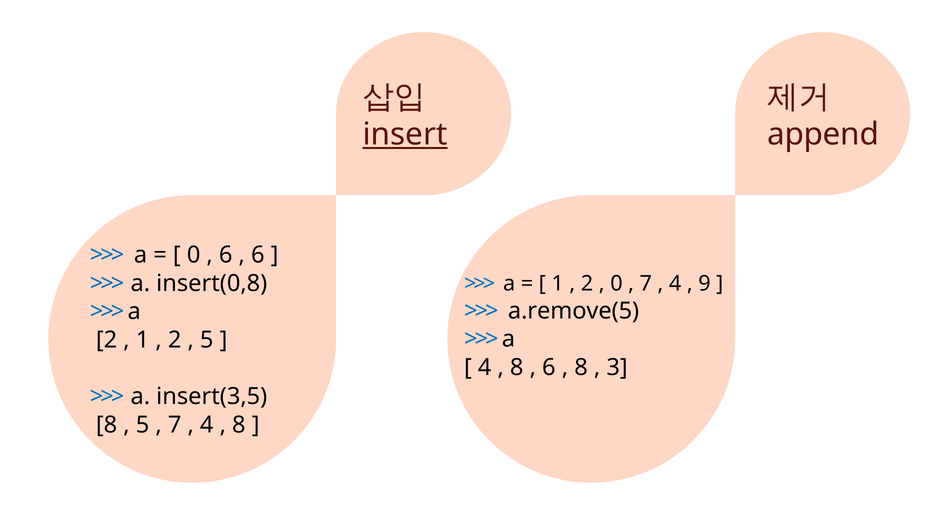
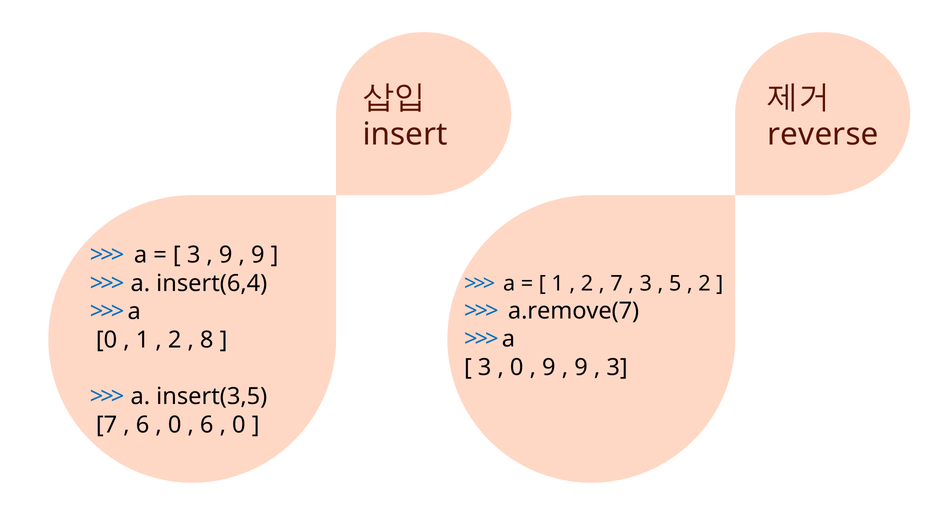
insert underline: present -> none (405, 135)
append: append -> reverse (823, 135)
0: 0 -> 3 (194, 255)
6: 6 -> 9 (226, 255)
6: 6 -> 9 (258, 255)
insert(0,8: insert(0,8 -> insert(6,4 (212, 284)
0: 0 -> 7 (616, 284)
7: 7 -> 3 (646, 284)
4: 4 -> 5 (675, 284)
9: 9 -> 2 (704, 284)
a.remove(5: a.remove(5 -> a.remove(7 (574, 311)
2: 2 -> 0 (107, 340)
5: 5 -> 8 (207, 340)
4: 4 -> 3 (485, 368)
8: 8 -> 0 (517, 368)
6: 6 -> 9 (549, 368)
8: 8 -> 9 (581, 368)
8: 8 -> 7 (107, 425)
5: 5 -> 6 (143, 425)
7: 7 -> 0 (175, 425)
4: 4 -> 6 (207, 425)
8: 8 -> 0 (239, 425)
